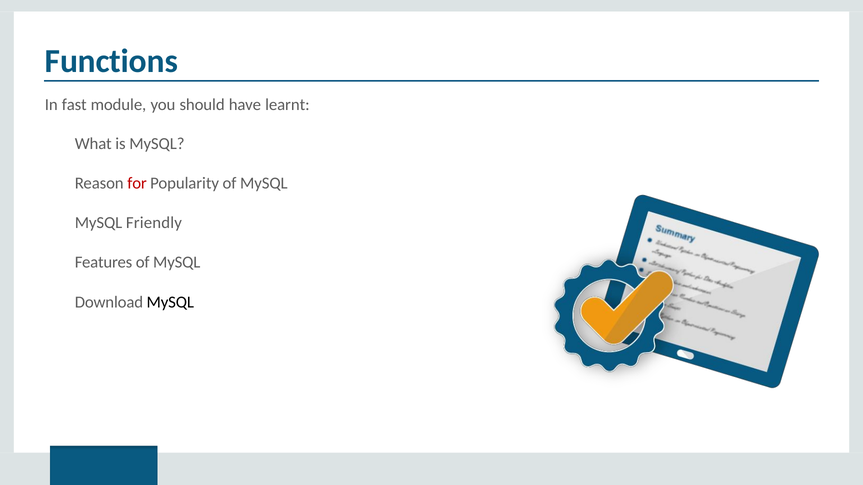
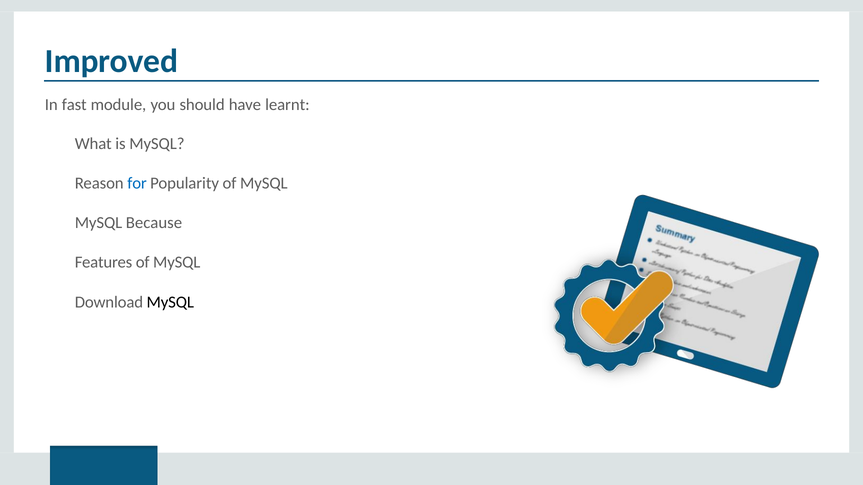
Functions: Functions -> Improved (111, 61)
for colour: red -> blue (137, 183)
Friendly: Friendly -> Because (154, 223)
